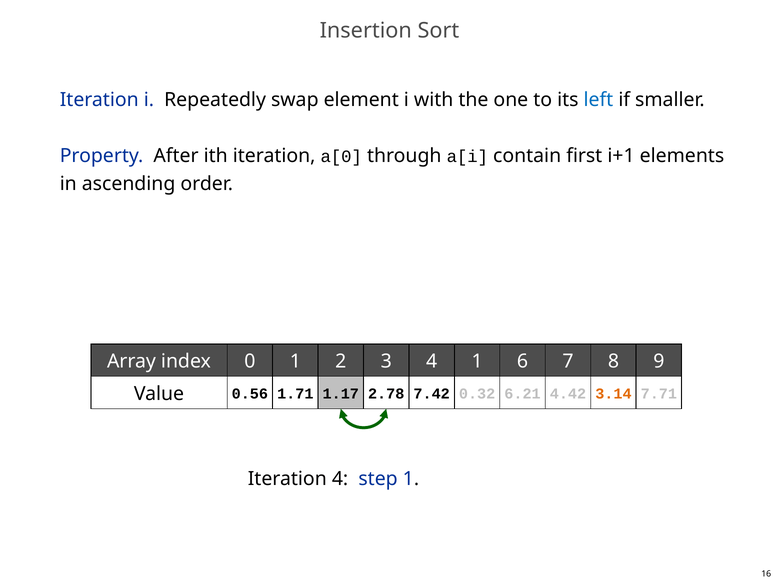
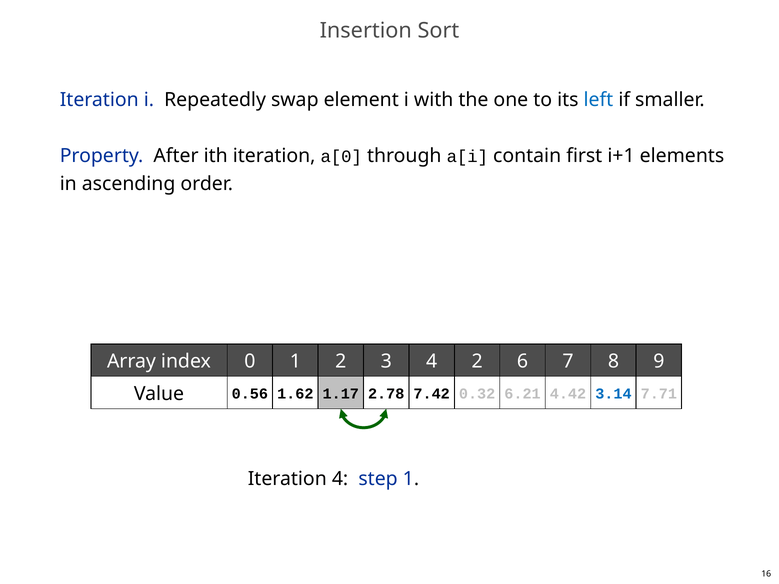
4 1: 1 -> 2 (477, 362)
1.71: 1.71 -> 1.62 (295, 394)
3.14 colour: orange -> blue (613, 394)
